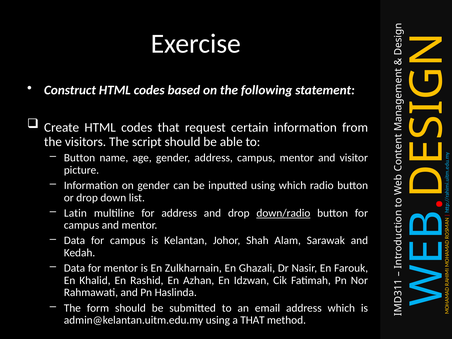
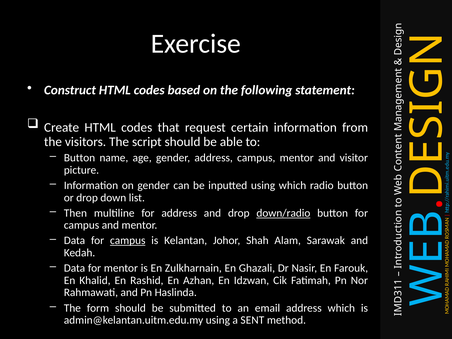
Latin: Latin -> Then (75, 213)
campus underline: none -> present (128, 241)
a THAT: THAT -> SENT (252, 320)
